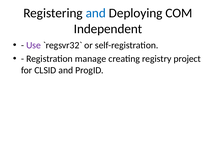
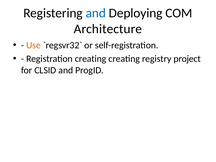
Independent: Independent -> Architecture (108, 29)
Use colour: purple -> orange (34, 45)
Registration manage: manage -> creating (91, 59)
